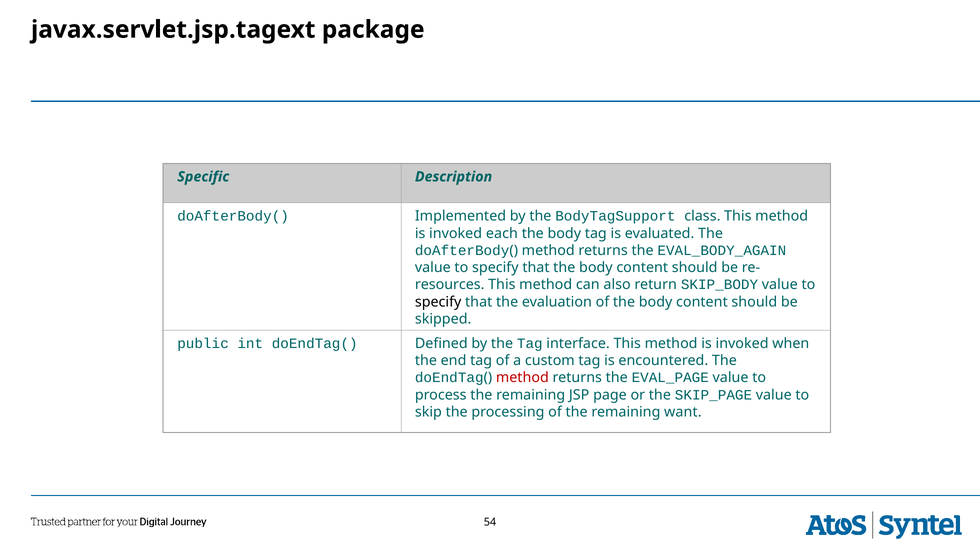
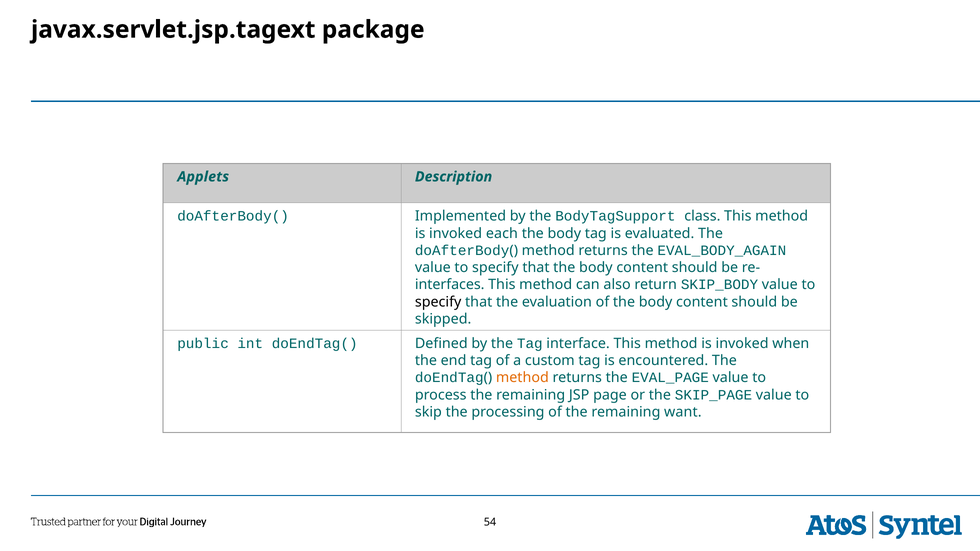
Specific: Specific -> Applets (203, 177)
resources: resources -> interfaces (450, 285)
method colour: red -> orange (522, 378)
